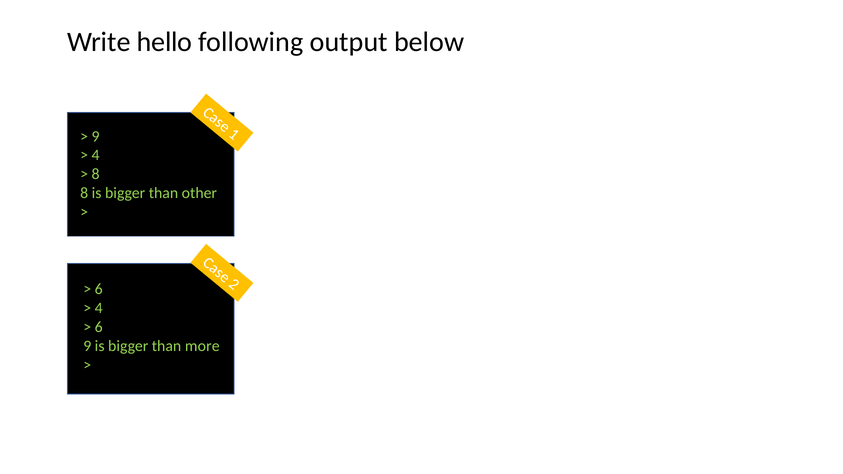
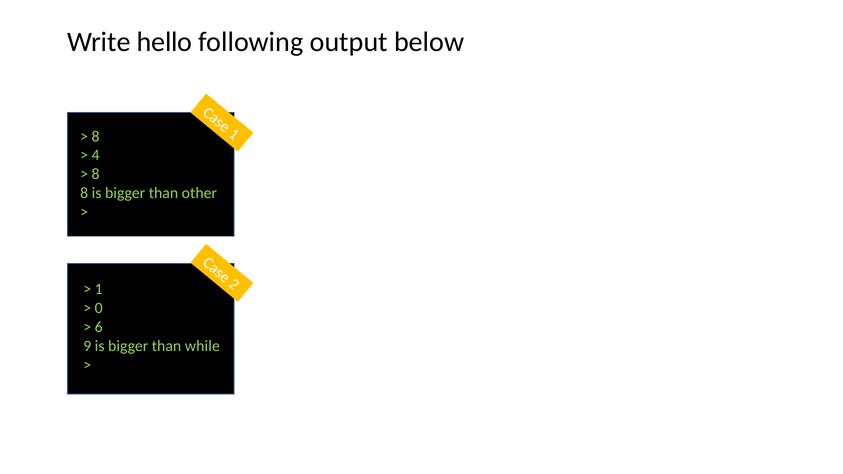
9: 9 -> 8 (96, 136)
6: 6 -> 1 (99, 289)
4: 4 -> 0 (99, 308)
more: more -> while (202, 346)
